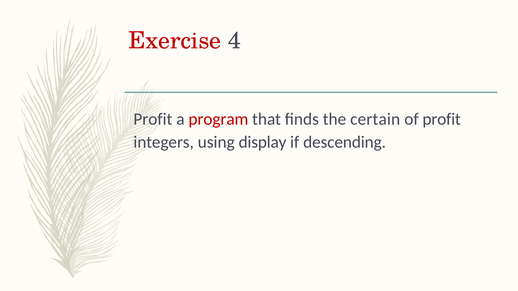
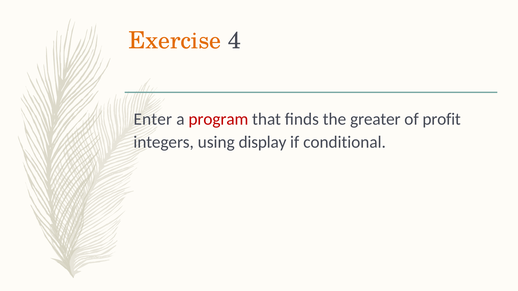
Exercise colour: red -> orange (175, 41)
Profit: Profit -> Enter (153, 119)
certain: certain -> greater (375, 119)
descending: descending -> conditional (345, 142)
